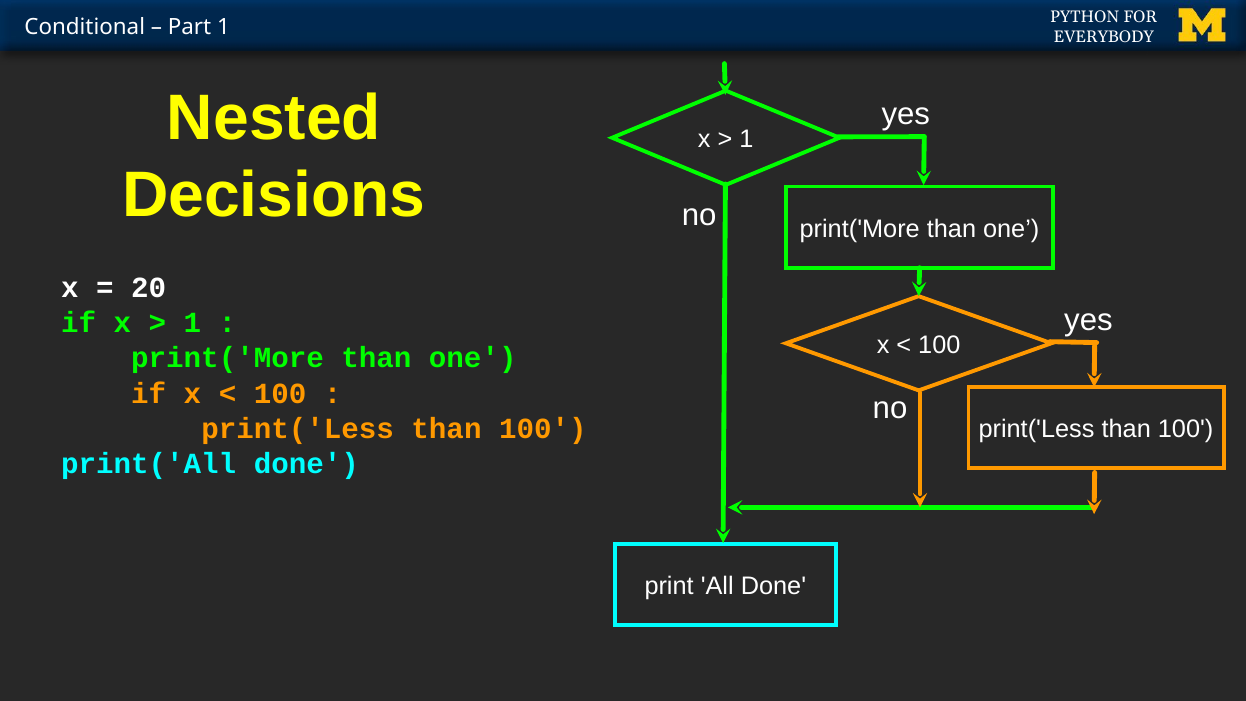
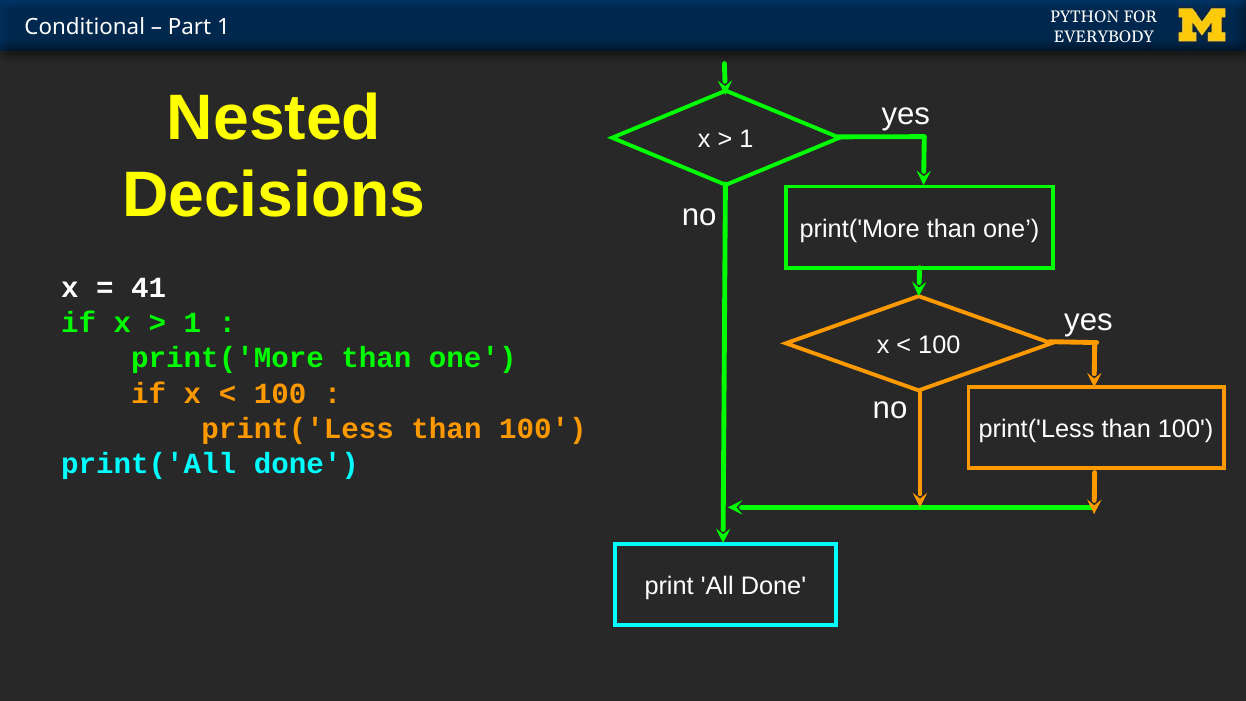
20: 20 -> 41 (149, 288)
